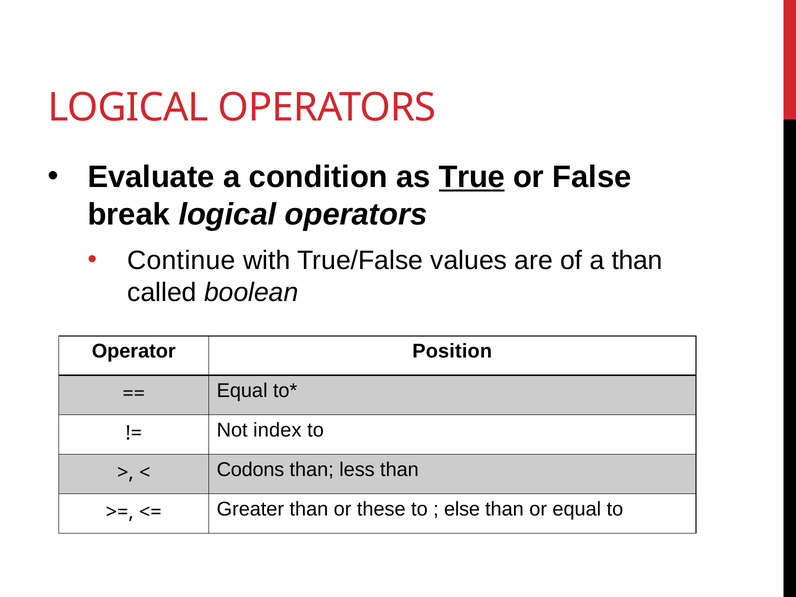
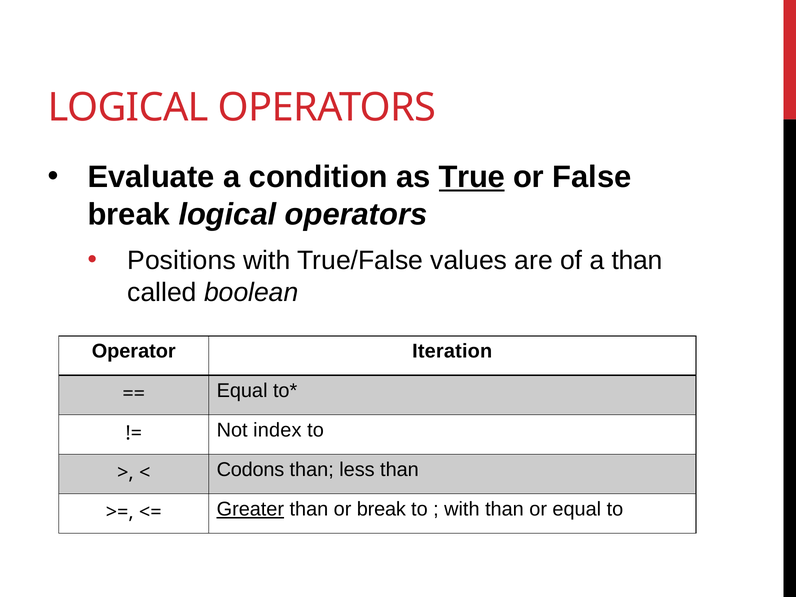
Continue: Continue -> Positions (182, 261)
Position: Position -> Iteration (452, 351)
Greater underline: none -> present (250, 509)
or these: these -> break (381, 509)
else: else -> with (462, 509)
